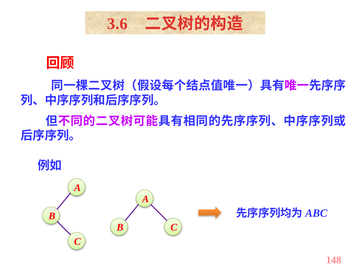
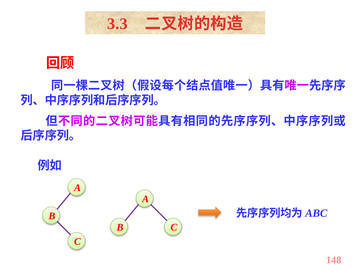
3.6: 3.6 -> 3.3 (117, 24)
